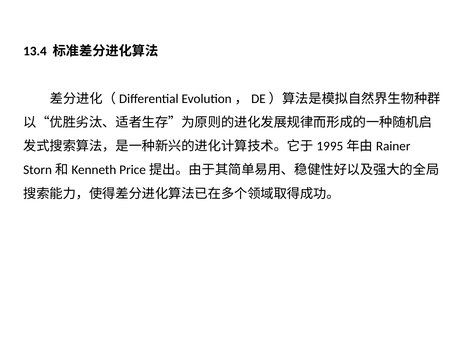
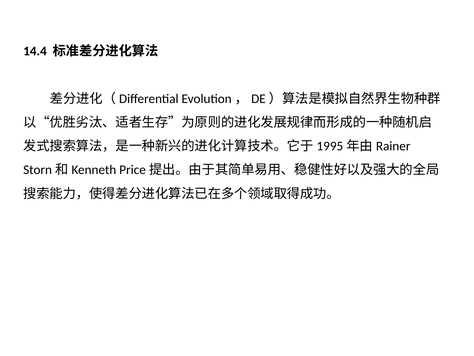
13.4: 13.4 -> 14.4 (35, 51)
